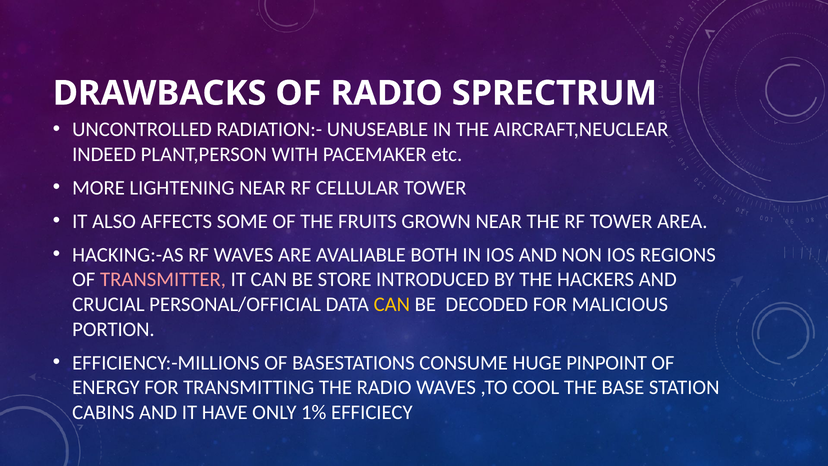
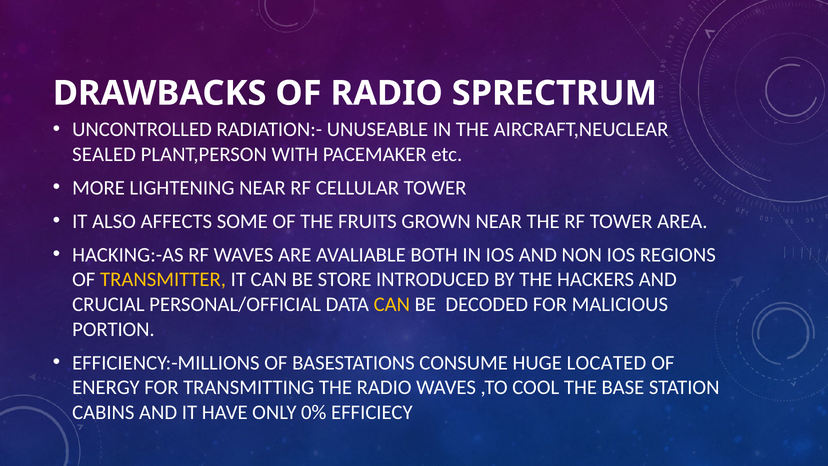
INDEED: INDEED -> SEALED (104, 154)
TRANSMITTER colour: pink -> yellow (163, 279)
PINPOINT: PINPOINT -> LOCATED (606, 363)
1%: 1% -> 0% (314, 412)
